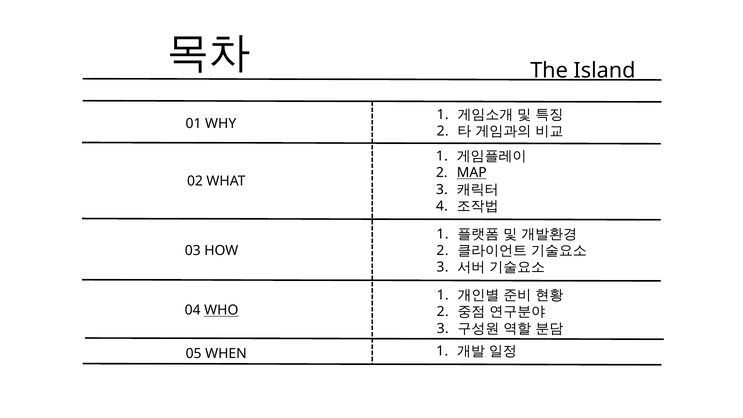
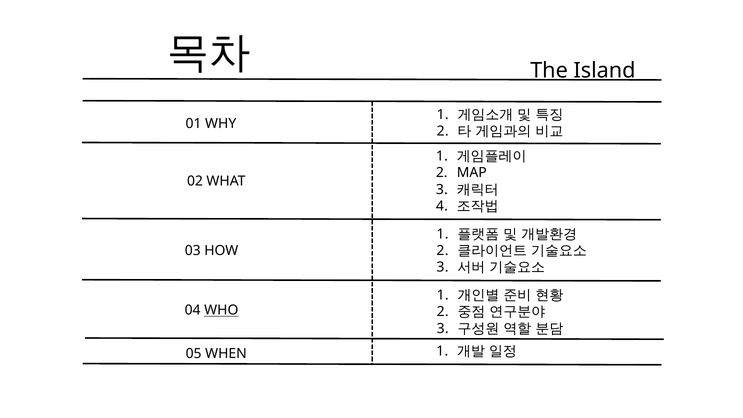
MAP underline: present -> none (472, 173)
